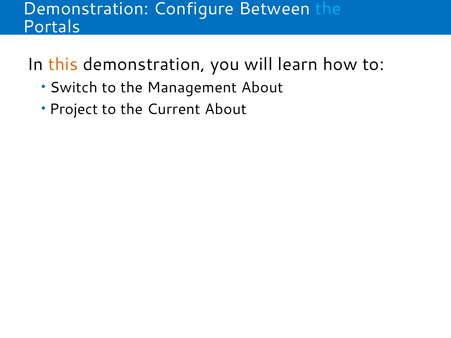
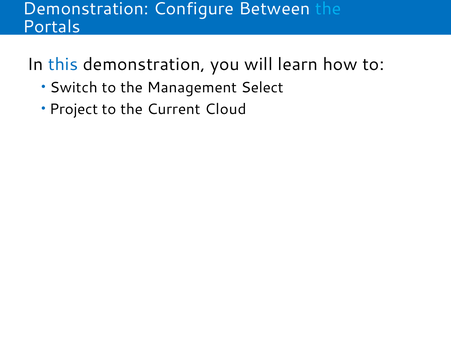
this colour: orange -> blue (63, 64)
Management About: About -> Select (262, 87)
Current About: About -> Cloud (225, 109)
